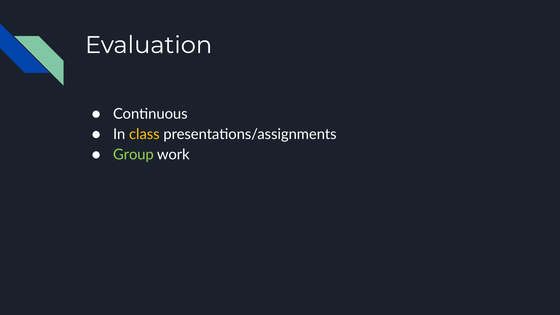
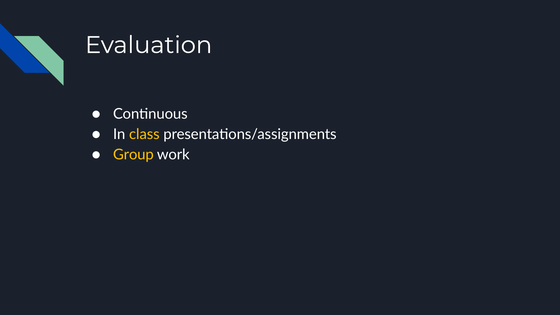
Group colour: light green -> yellow (133, 155)
